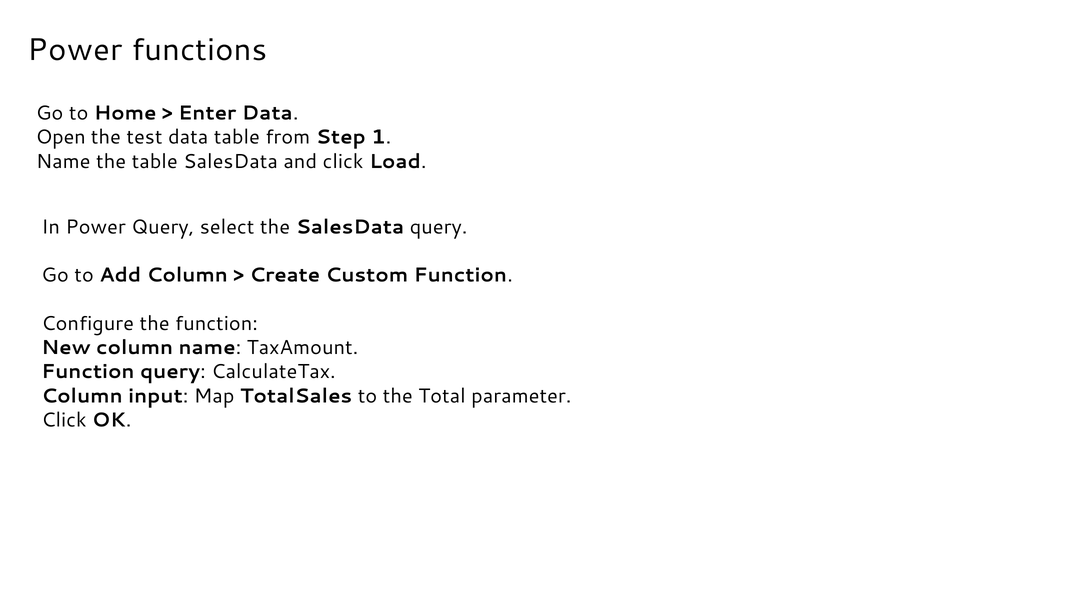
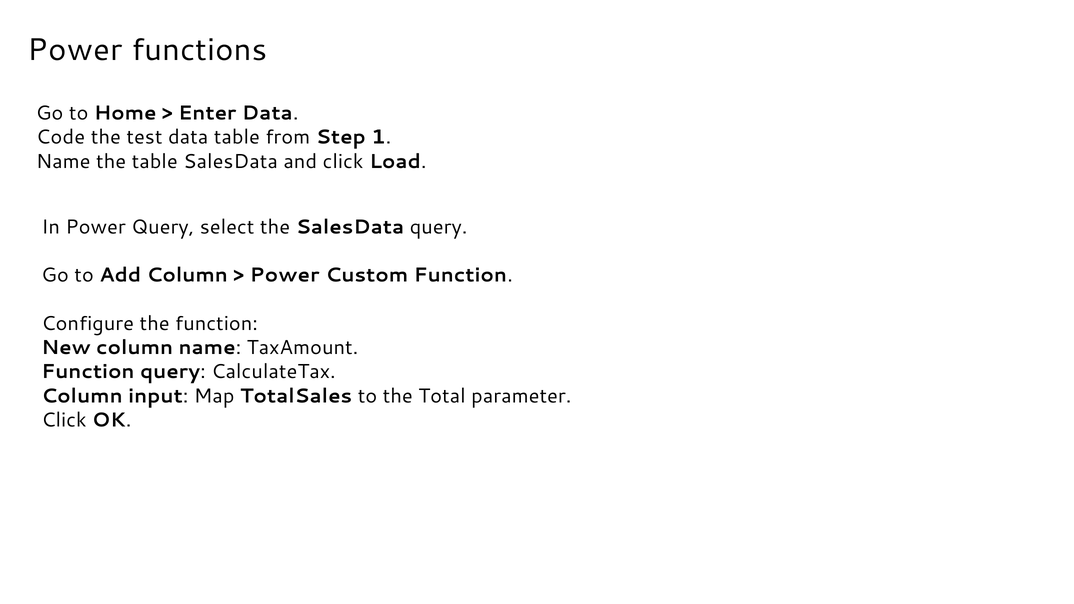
Open: Open -> Code (61, 137)
Create: Create -> Power (285, 275)
